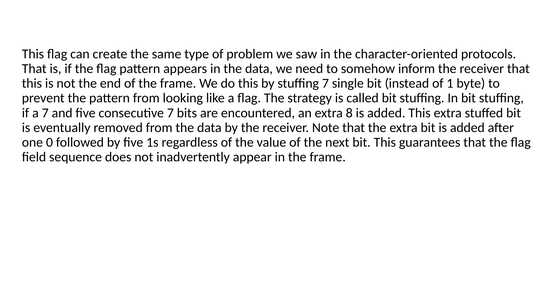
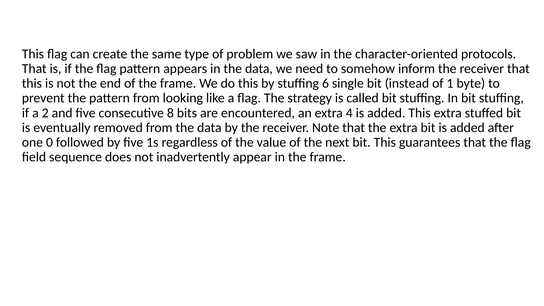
stuffing 7: 7 -> 6 (325, 83)
a 7: 7 -> 2 (45, 113)
consecutive 7: 7 -> 8 (170, 113)
8: 8 -> 4 (349, 113)
